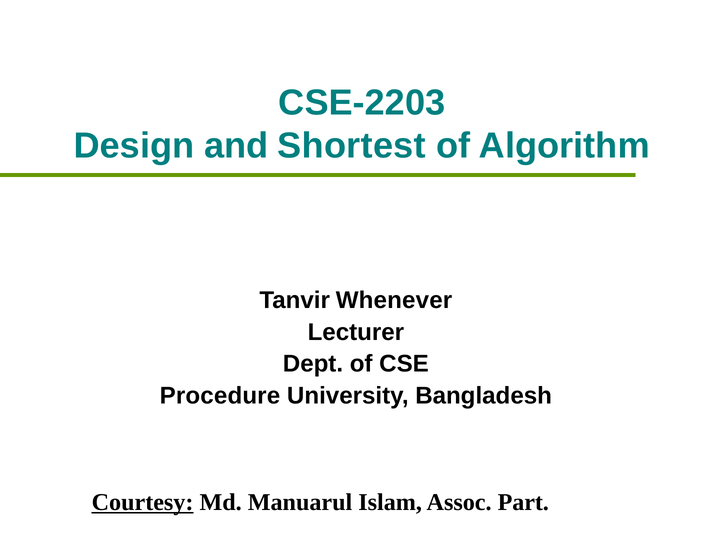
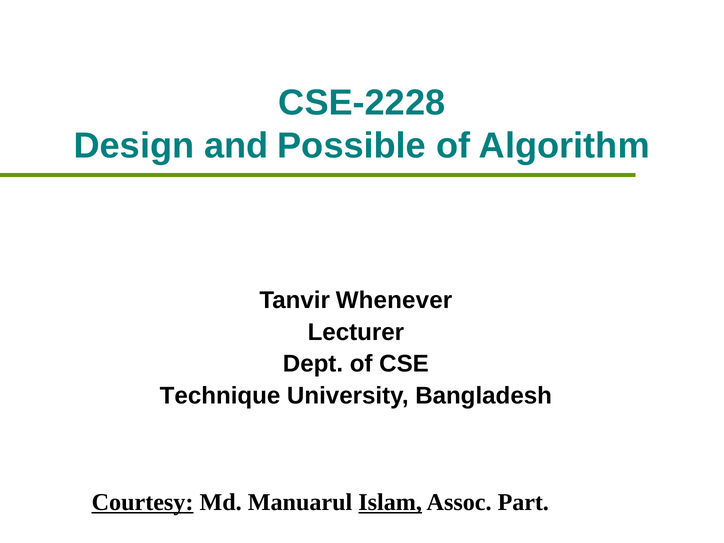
CSE-2203: CSE-2203 -> CSE-2228 (362, 103)
Shortest: Shortest -> Possible (352, 146)
Procedure: Procedure -> Technique (220, 396)
Islam underline: none -> present (390, 502)
